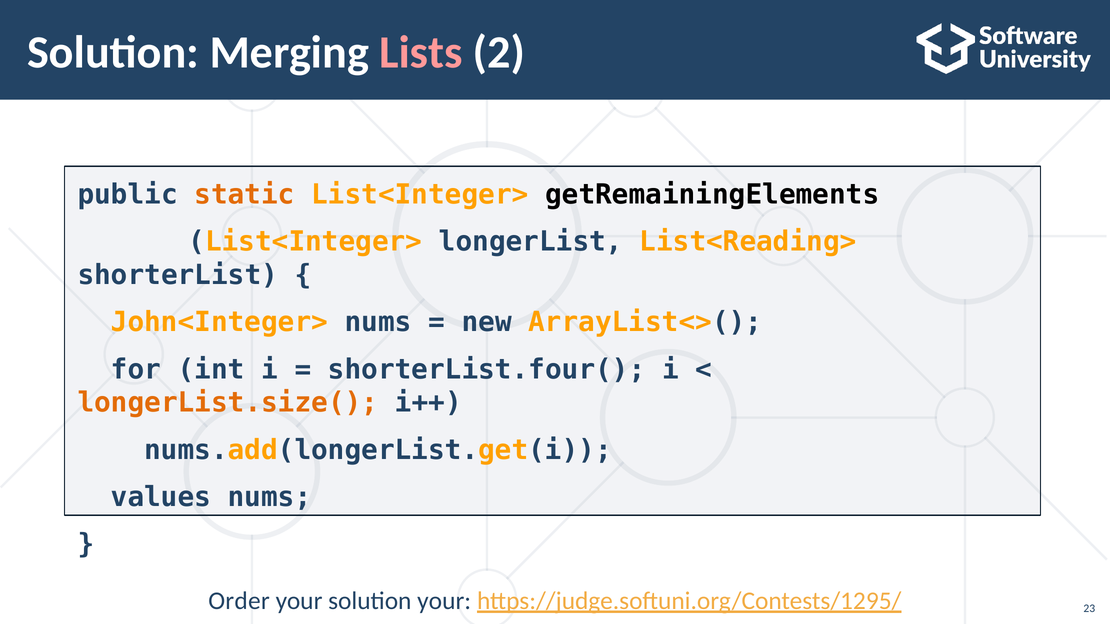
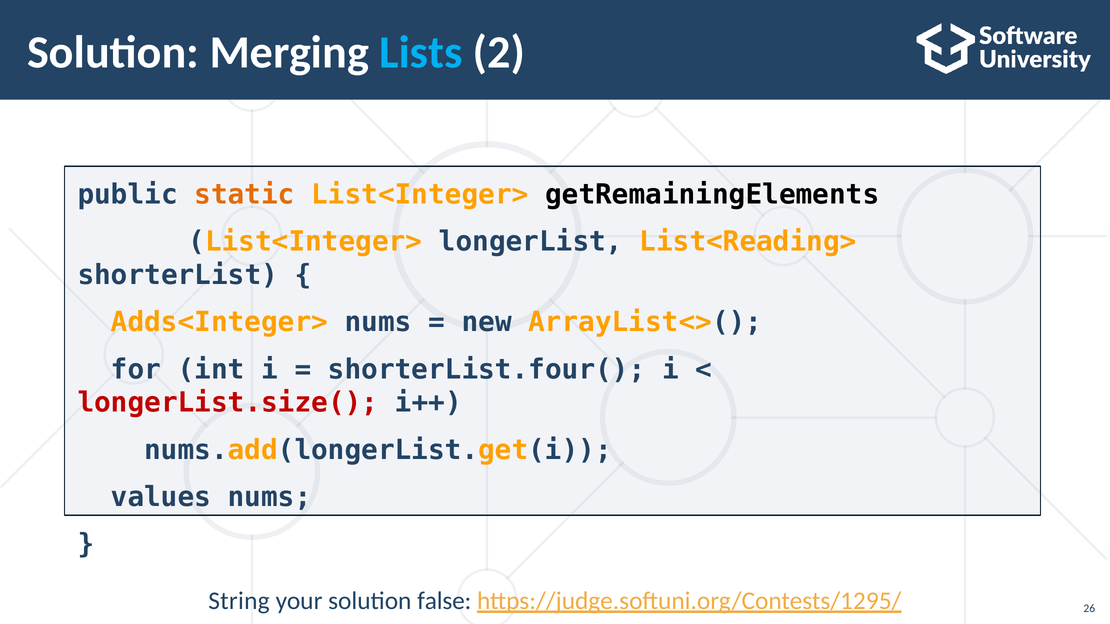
Lists colour: pink -> light blue (421, 53)
John<Integer>: John<Integer> -> Adds<Integer> (219, 322)
longerList.size( colour: orange -> red (228, 403)
Order: Order -> String (239, 601)
solution your: your -> false (444, 601)
23: 23 -> 26 (1089, 609)
